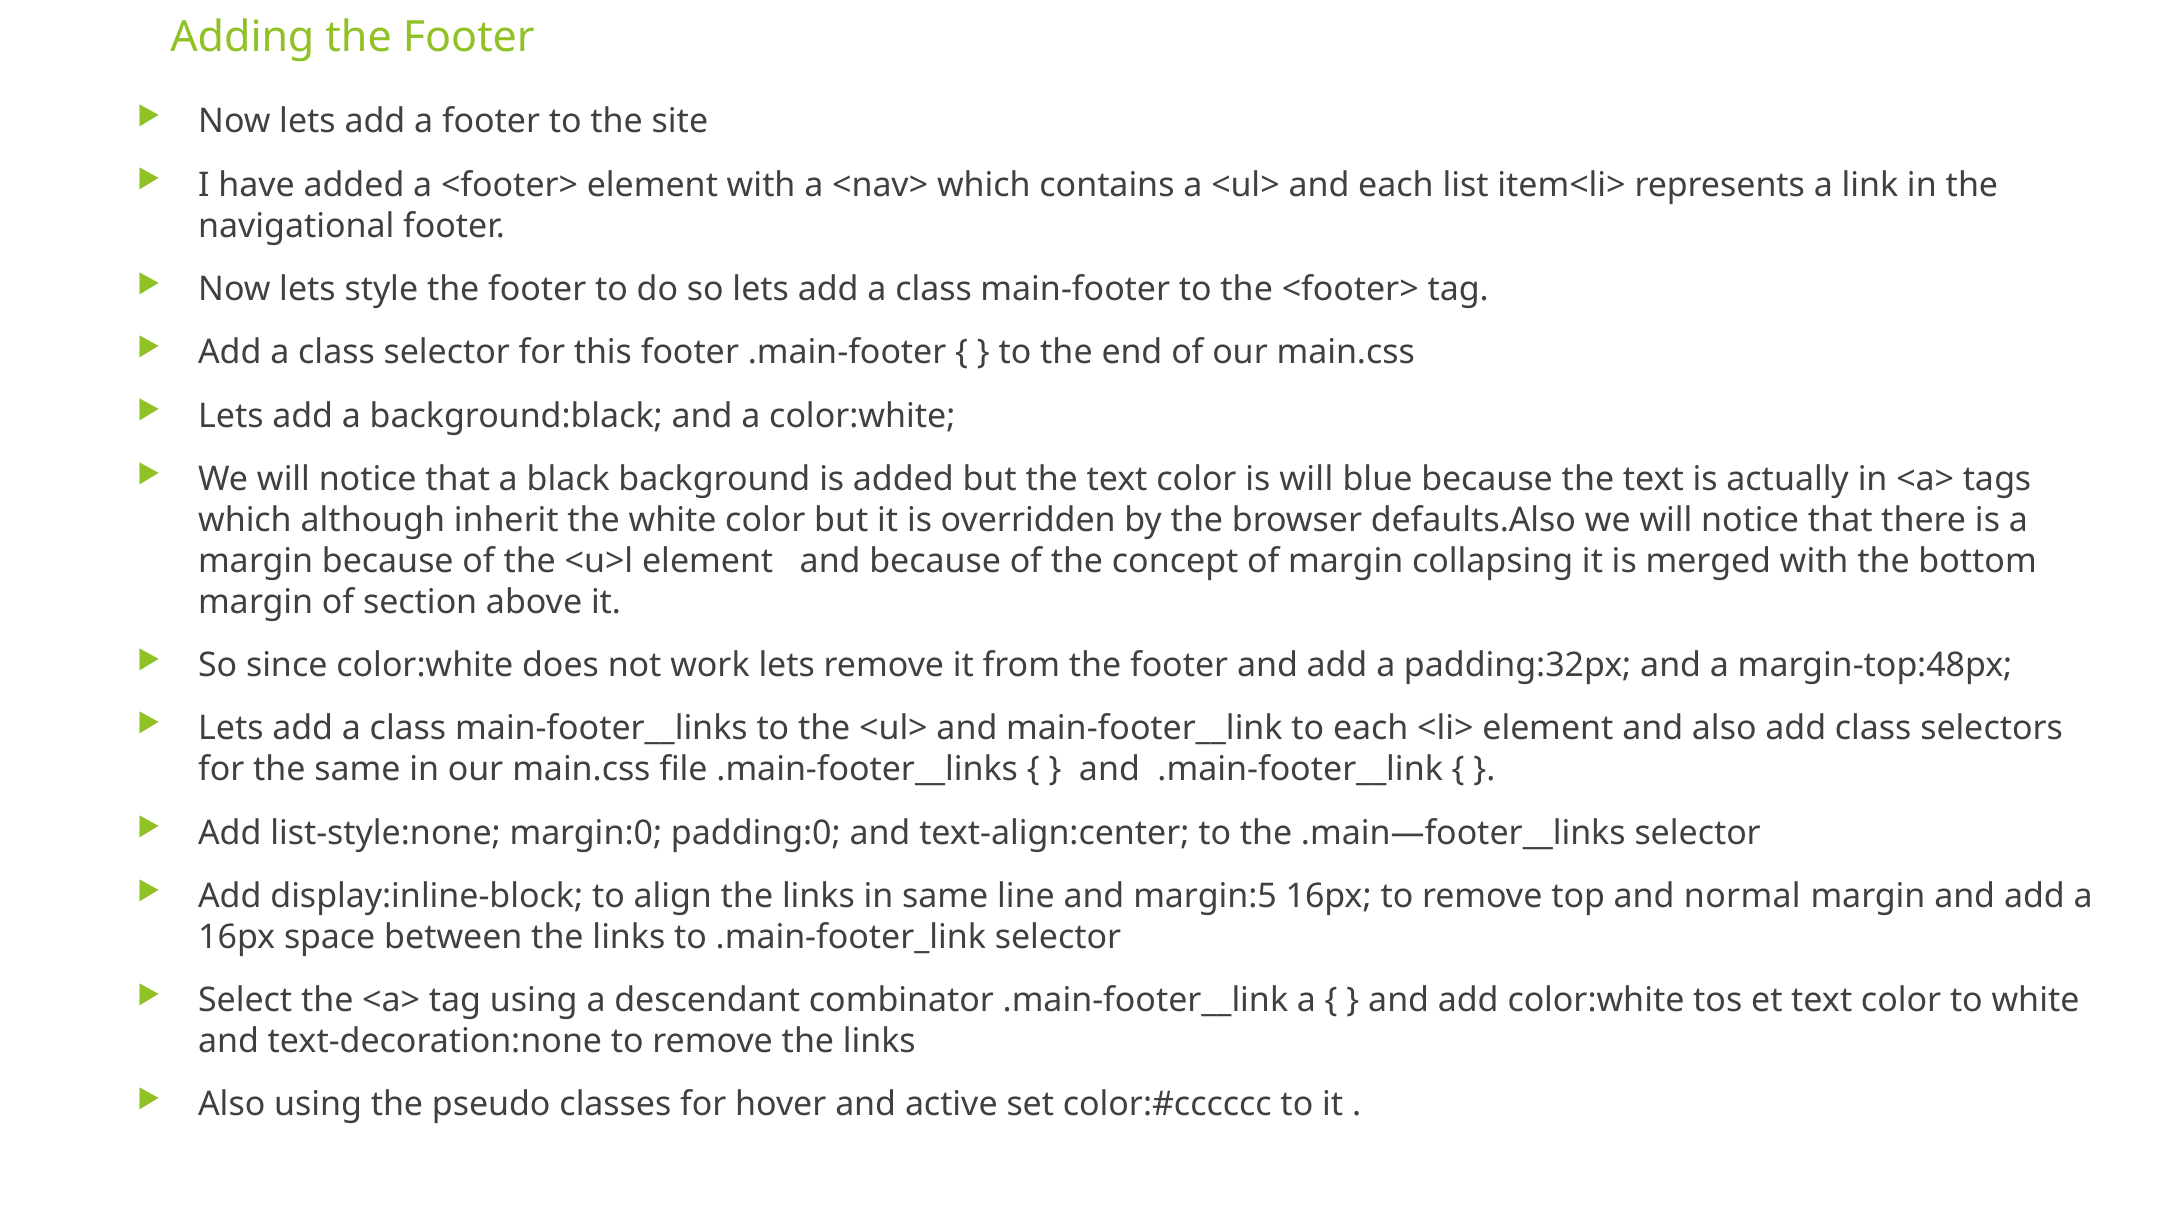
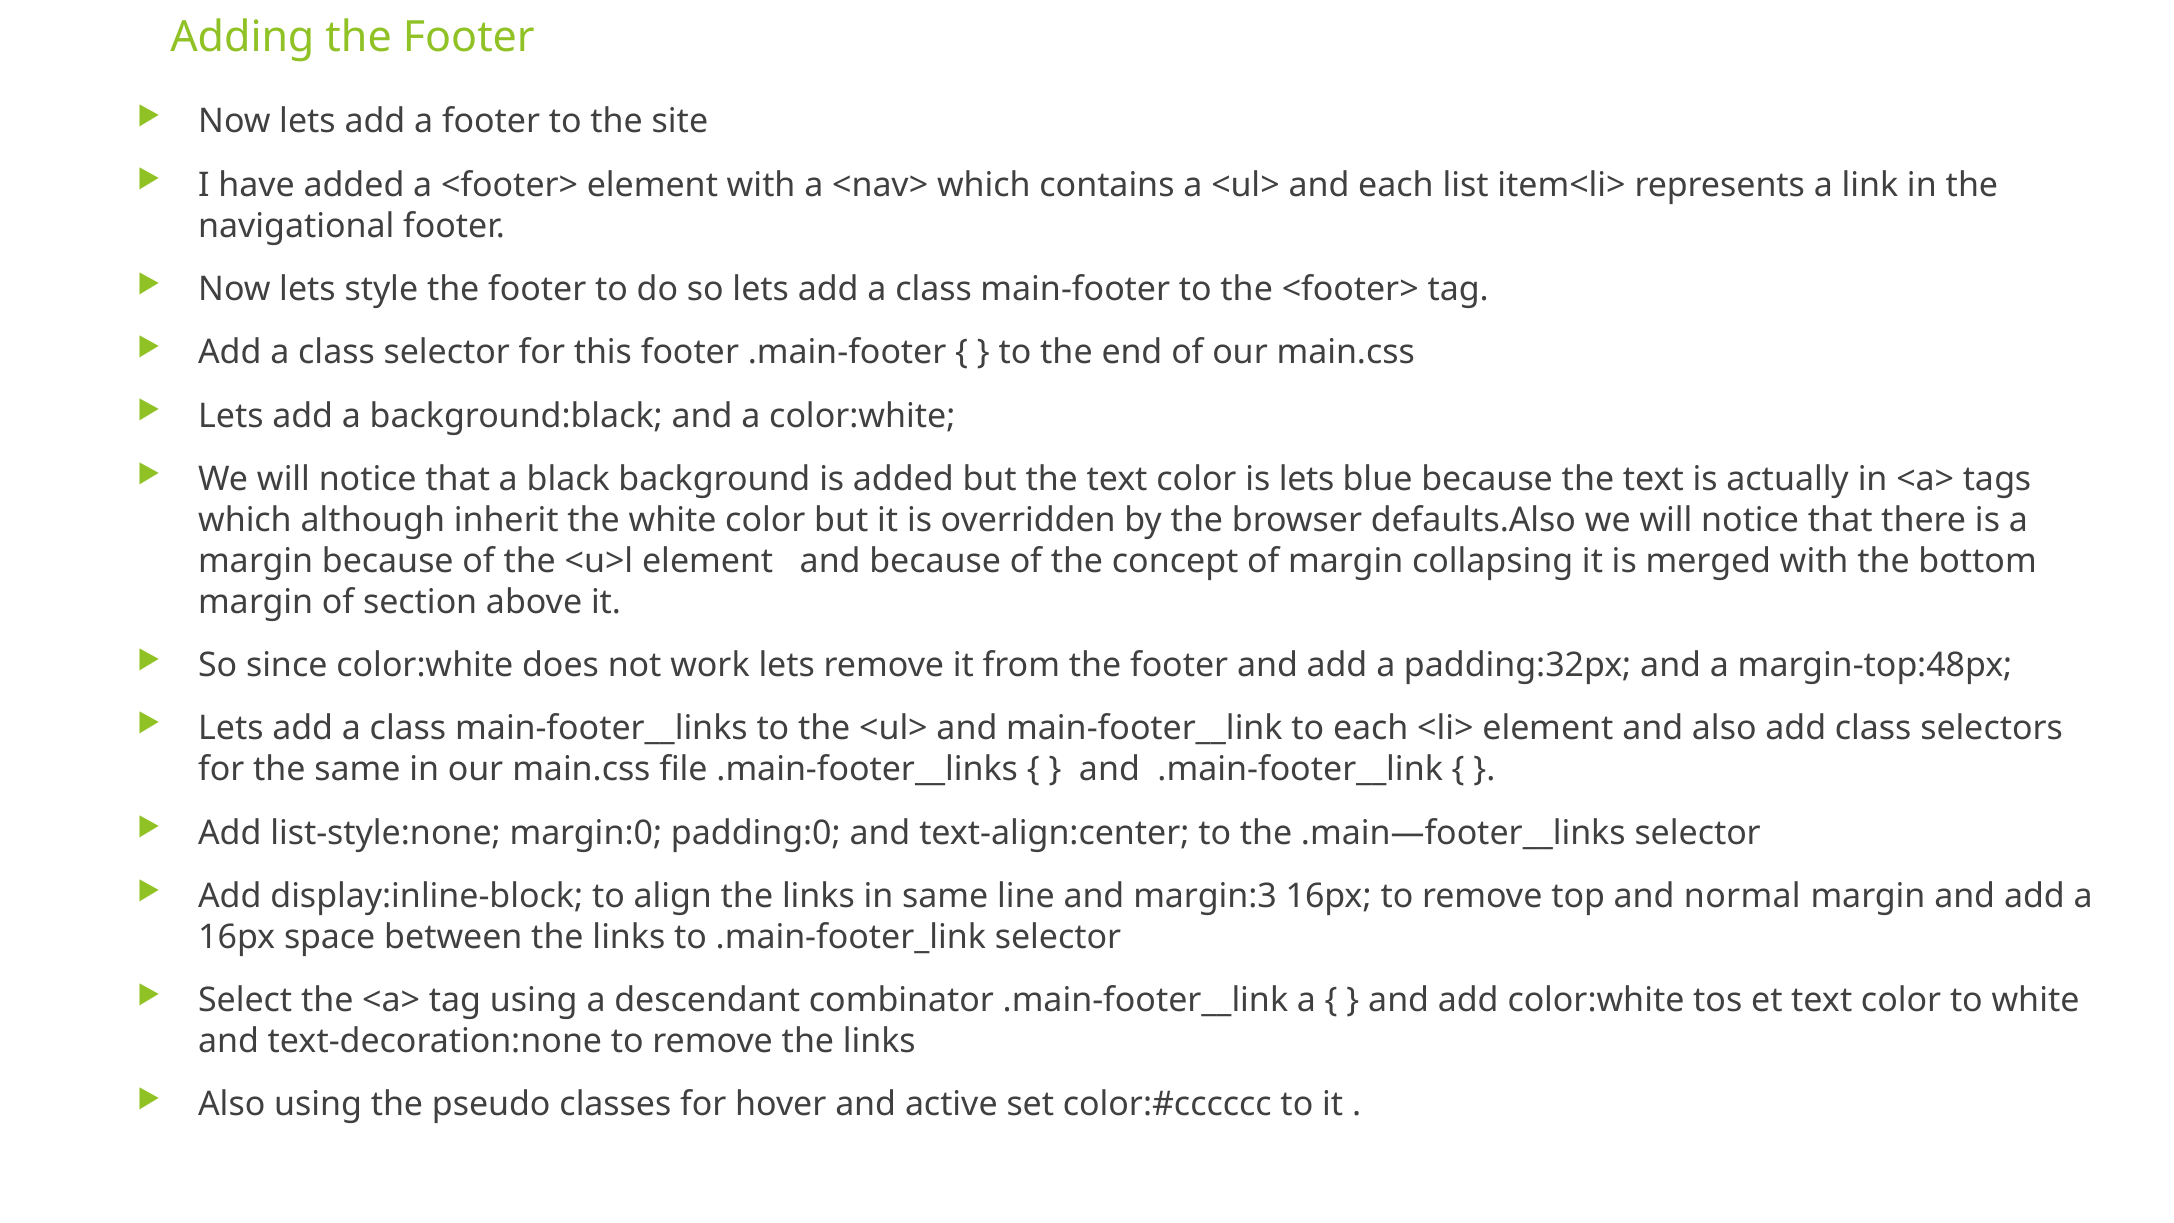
is will: will -> lets (1307, 480)
margin:5: margin:5 -> margin:3 (1205, 896)
